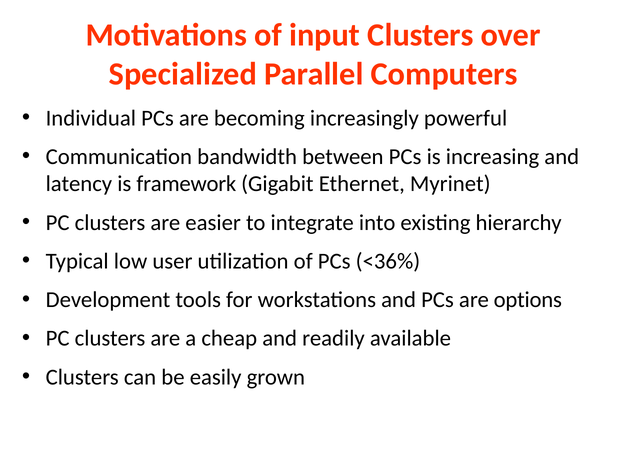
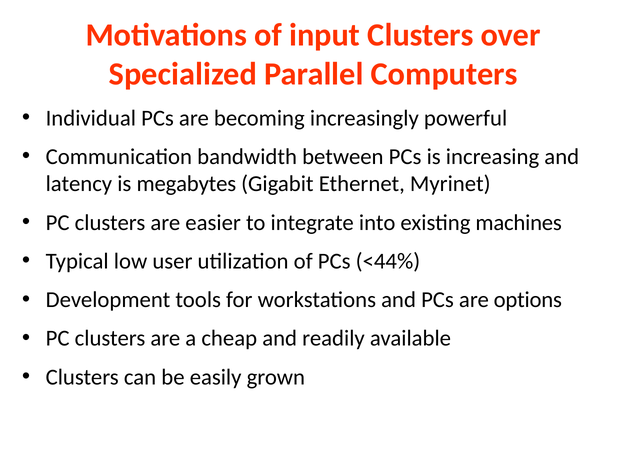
framework: framework -> megabytes (186, 184)
hierarchy: hierarchy -> machines (519, 223)
<36%: <36% -> <44% (388, 261)
